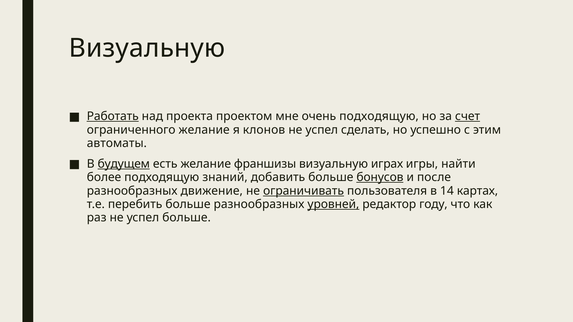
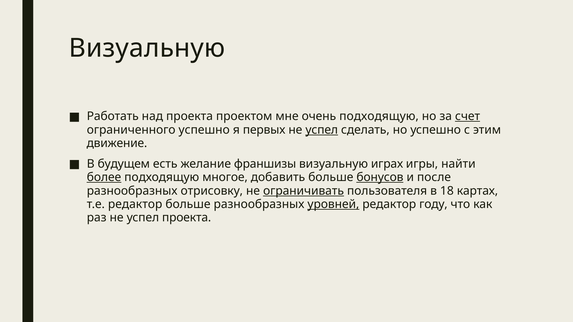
Работать underline: present -> none (113, 116)
ограниченного желание: желание -> успешно (204, 130)
клонов: клонов -> первых (264, 130)
успел underline: none -> present (322, 130)
автоматы: автоматы -> движение (117, 143)
будущем underline: present -> none (124, 164)
более underline: none -> present (104, 177)
знаний: знаний -> многое (225, 177)
движение: движение -> отрисовку (212, 191)
14: 14 -> 18 (447, 191)
т.е перебить: перебить -> редактор (135, 204)
успел больше: больше -> проекта (187, 218)
